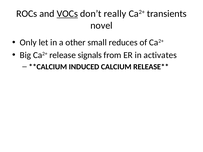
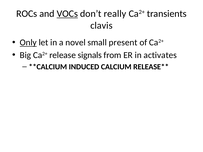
novel: novel -> clavis (101, 26)
Only underline: none -> present (28, 43)
other: other -> novel (76, 43)
reduces: reduces -> present (123, 43)
